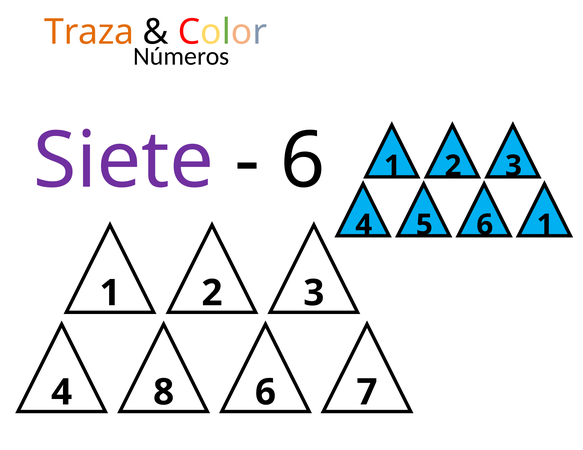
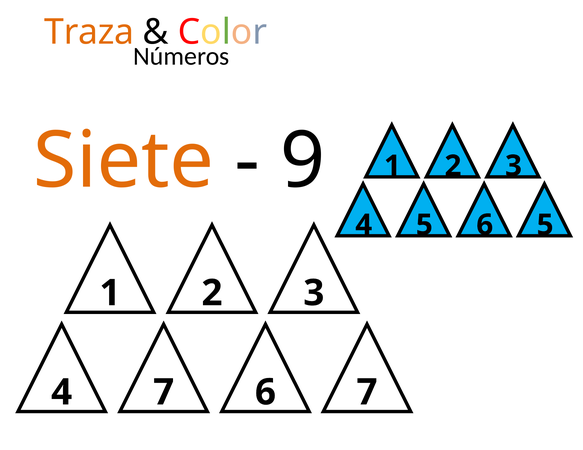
Siete colour: purple -> orange (124, 161)
6: 6 -> 9 (303, 161)
5 6 1: 1 -> 5 (545, 225)
4 8: 8 -> 7 (164, 393)
